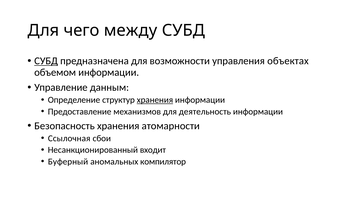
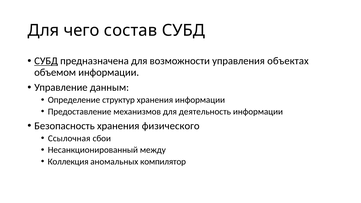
между: между -> состав (131, 30)
хранения underline: present -> none (155, 100)
атомарности: атомарности -> физического (171, 126)
входит: входит -> между (153, 150)
Буферный: Буферный -> Коллекция (68, 162)
